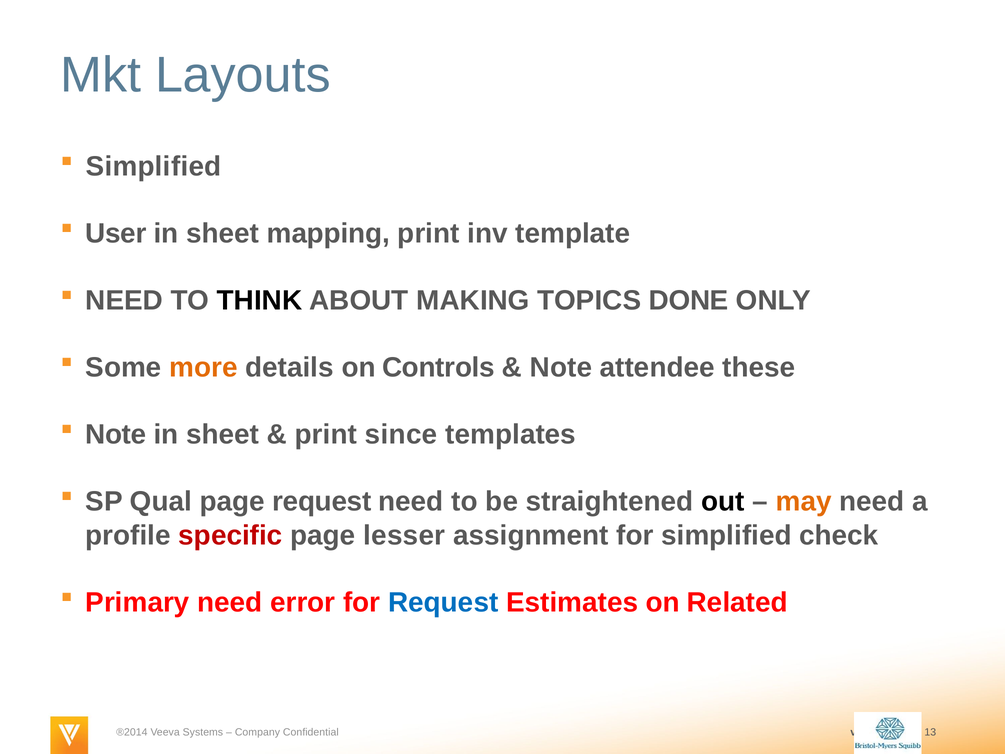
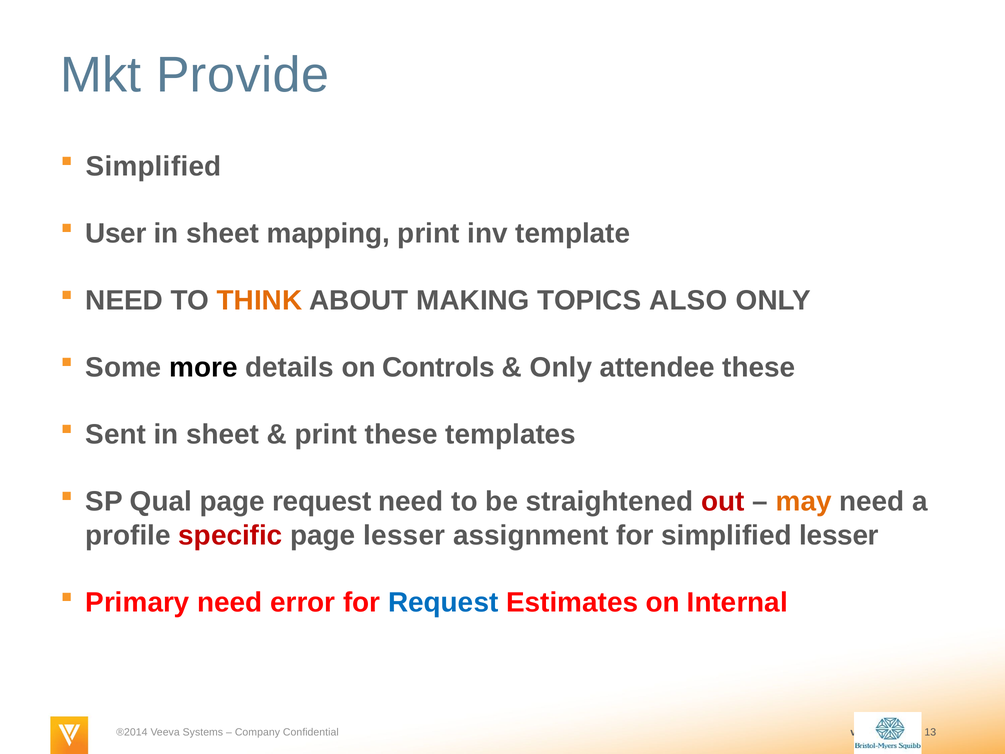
Layouts: Layouts -> Provide (243, 75)
THINK colour: black -> orange (260, 301)
DONE: DONE -> ALSO (688, 301)
more colour: orange -> black (203, 368)
Note: Note -> Only (561, 368)
Note: Note -> Sent (116, 435)
print since: since -> these (401, 435)
out colour: black -> red (723, 502)
simplified check: check -> lesser (839, 535)
Related: Related -> Internal (737, 602)
